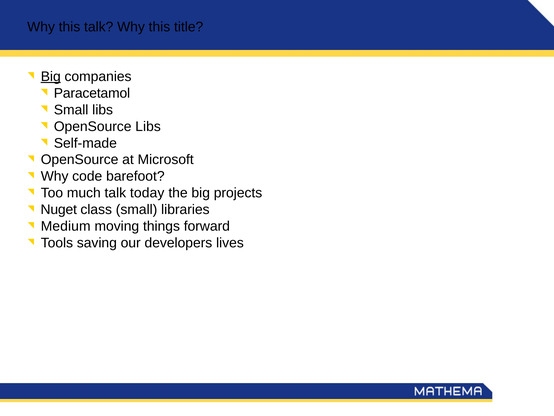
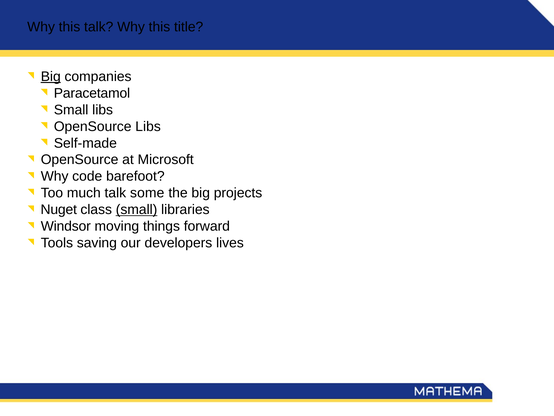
today: today -> some (147, 193)
small underline: none -> present (137, 209)
Medium: Medium -> Windsor (66, 226)
